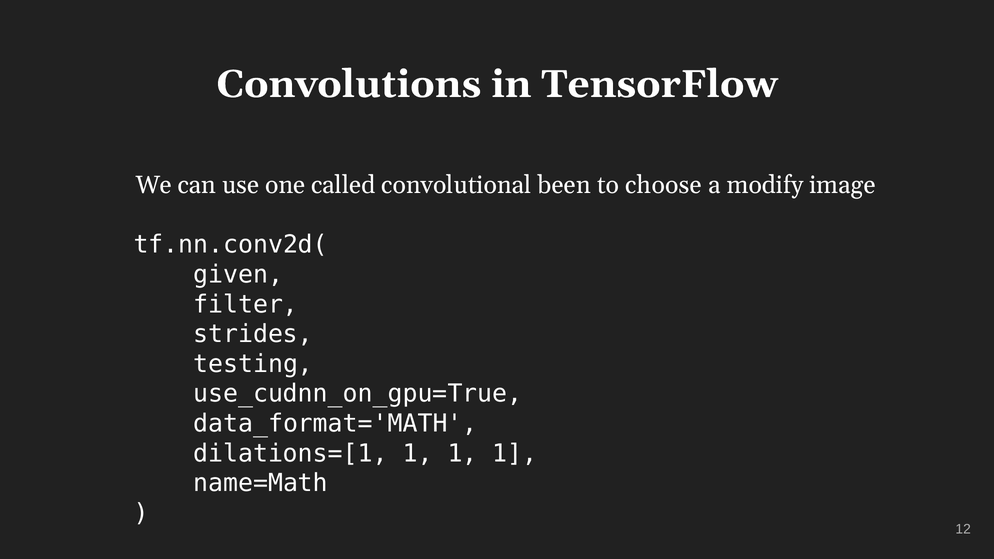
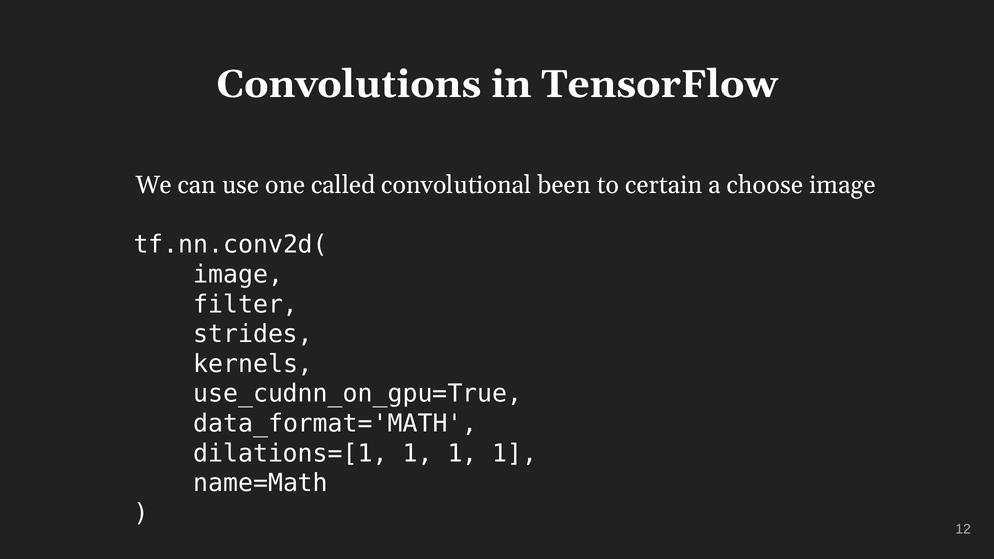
choose: choose -> certain (664, 185)
modify: modify -> choose (765, 185)
given: given -> image (238, 275)
testing: testing -> kernels (253, 364)
